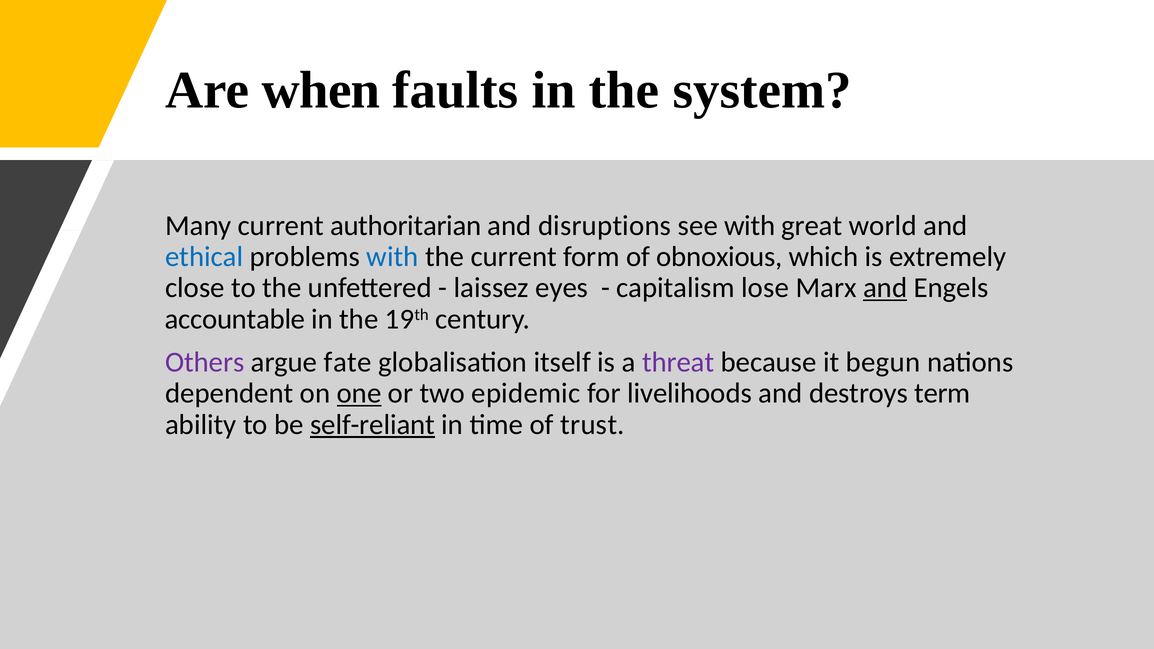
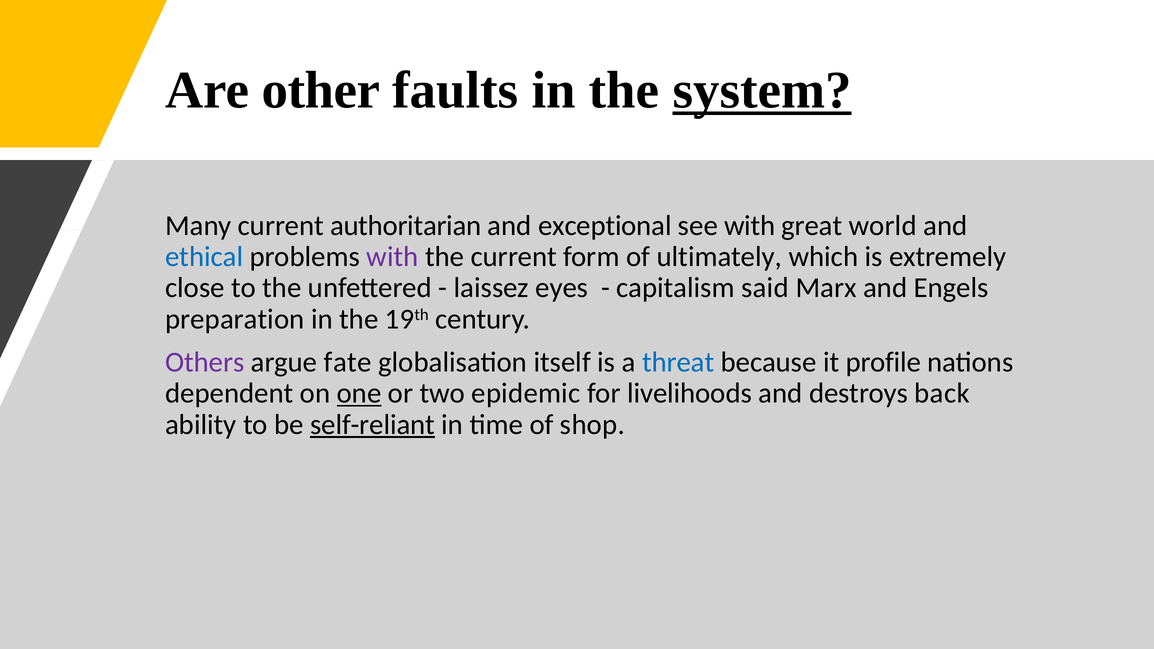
when: when -> other (321, 91)
system underline: none -> present (762, 91)
disruptions: disruptions -> exceptional (605, 226)
with colour: blue -> purple (392, 257)
obnoxious: obnoxious -> ultimately (719, 257)
lose: lose -> said (765, 288)
and underline: present -> none (885, 288)
accountable: accountable -> preparation (235, 319)
threat colour: purple -> blue (678, 362)
begun: begun -> profile (883, 362)
term: term -> back (942, 393)
trust: trust -> shop (593, 425)
